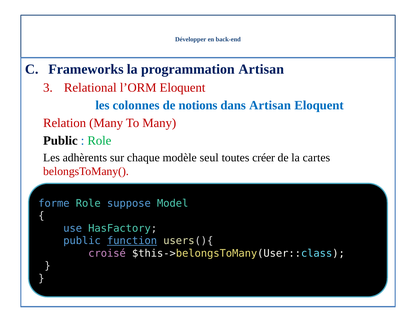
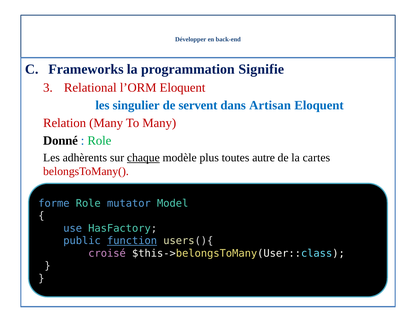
programmation Artisan: Artisan -> Signifie (261, 69)
colonnes: colonnes -> singulier (136, 105)
notions: notions -> servent (198, 105)
Public: Public -> Donné (60, 141)
chaque underline: none -> present (143, 158)
seul: seul -> plus (209, 158)
créer: créer -> autre (264, 158)
suppose: suppose -> mutator (129, 203)
